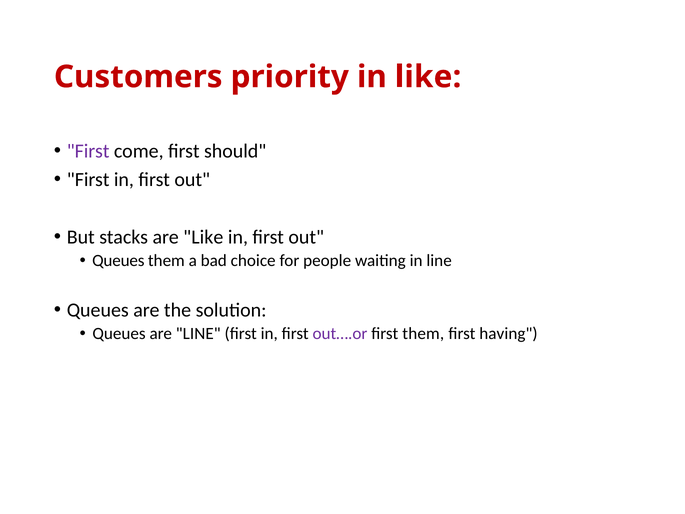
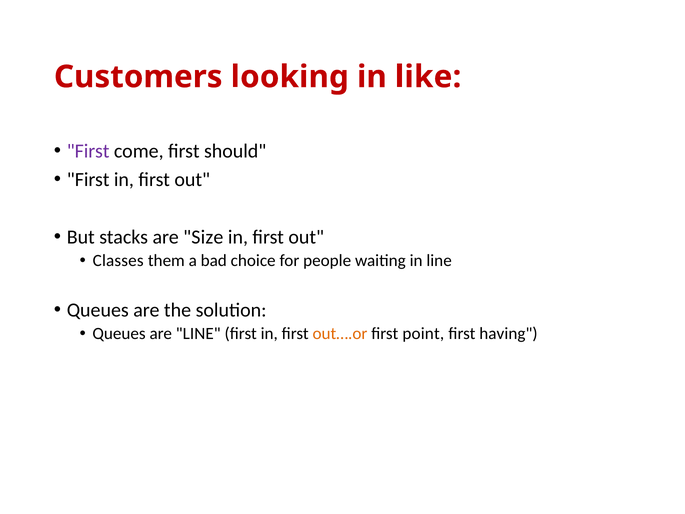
priority: priority -> looking (290, 77)
are Like: Like -> Size (203, 237)
Queues: Queues -> Classes (118, 261)
out….or colour: purple -> orange (340, 333)
first them: them -> point (423, 333)
